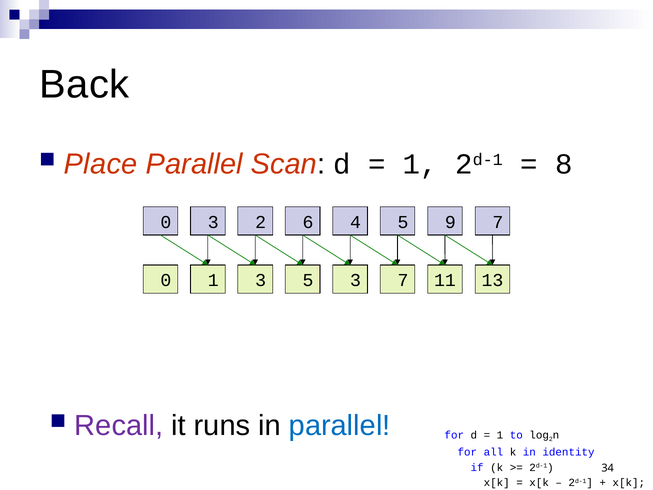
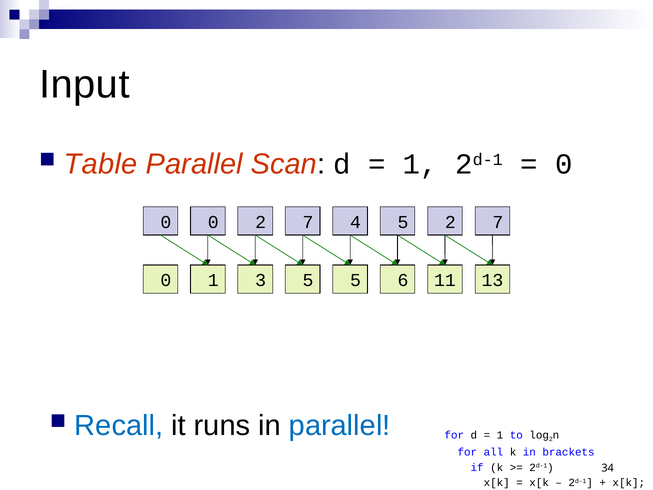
Back: Back -> Input (84, 84)
Place: Place -> Table (101, 164)
8: 8 -> 0 (564, 164)
3: 3 -> 0 (213, 222)
6: 6 -> 7 (308, 222)
4 9: 9 -> 2 (450, 222)
5 3: 3 -> 5 (356, 280)
1 7: 7 -> 6 (403, 280)
Recall colour: purple -> blue (119, 425)
identity: identity -> brackets (569, 452)
